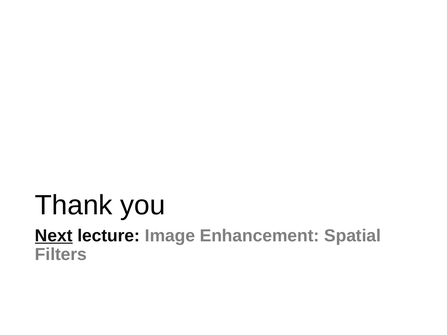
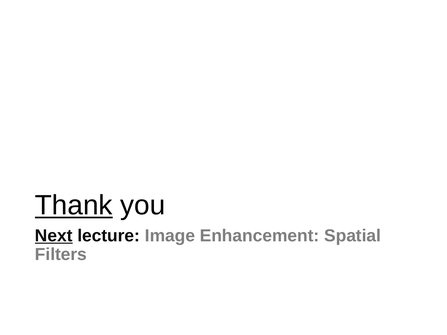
Thank underline: none -> present (74, 206)
